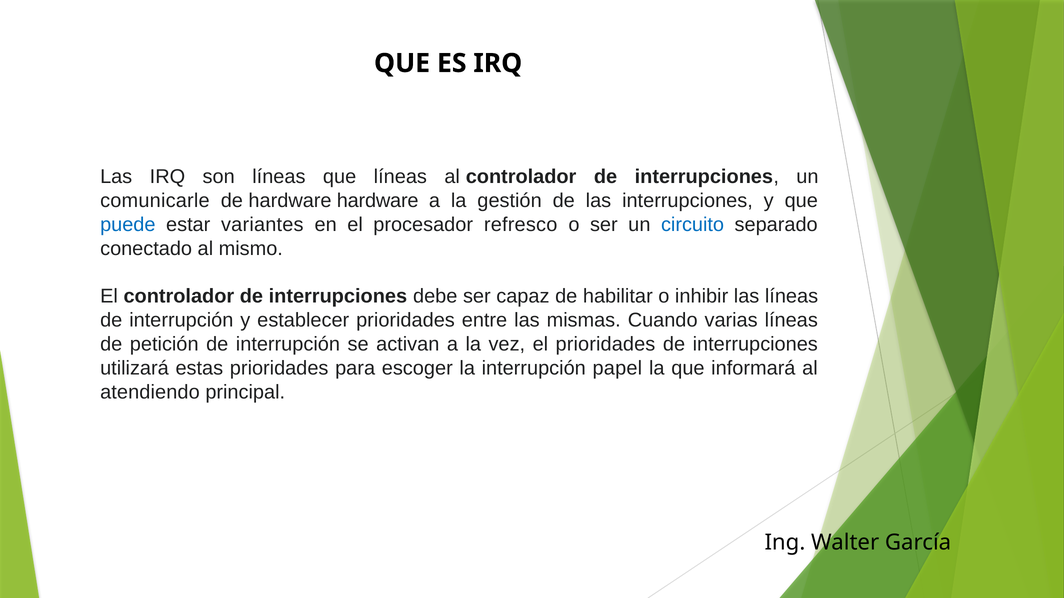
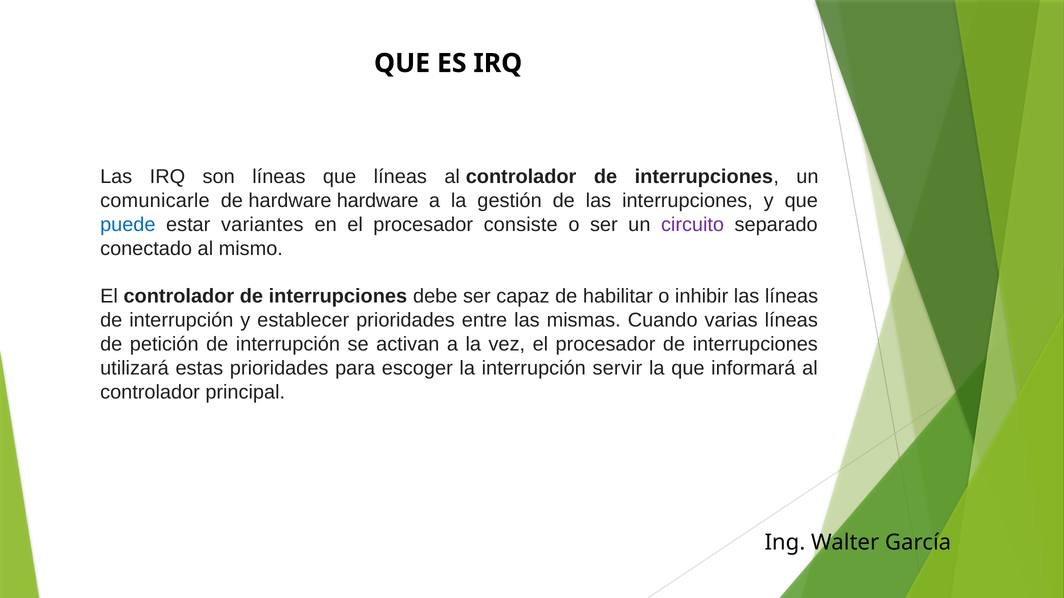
refresco: refresco -> consiste (521, 225)
circuito colour: blue -> purple (693, 225)
vez el prioridades: prioridades -> procesador (606, 344)
papel: papel -> servir (617, 368)
atendiendo: atendiendo -> controlador (150, 392)
